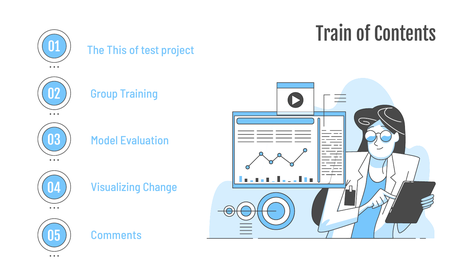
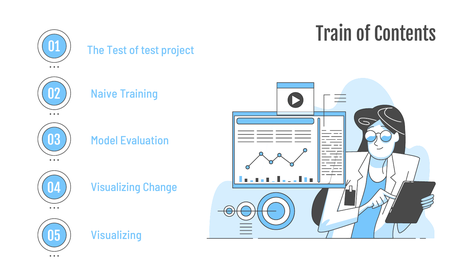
The This: This -> Test (117, 50)
Group: Group -> Naive (104, 94)
Comments: Comments -> Visualizing (116, 235)
